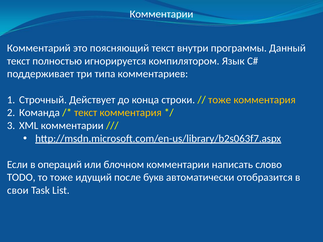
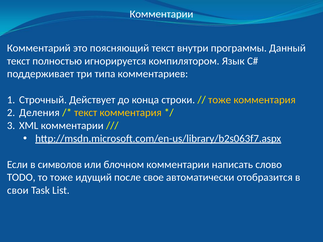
Команда: Команда -> Деления (39, 113)
операций: операций -> символов (60, 165)
букв: букв -> свое (154, 178)
